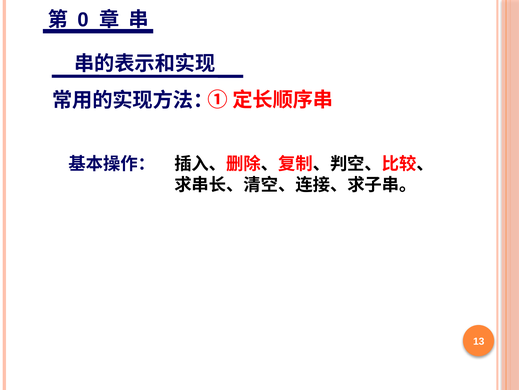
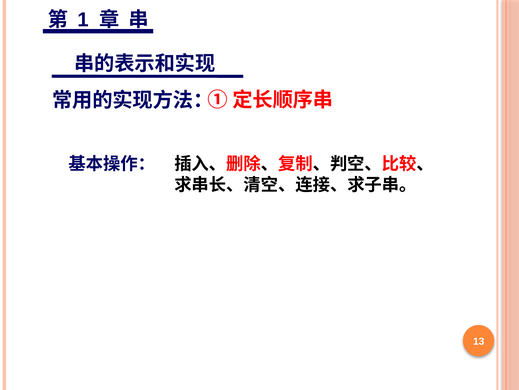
0: 0 -> 1 (83, 20)
